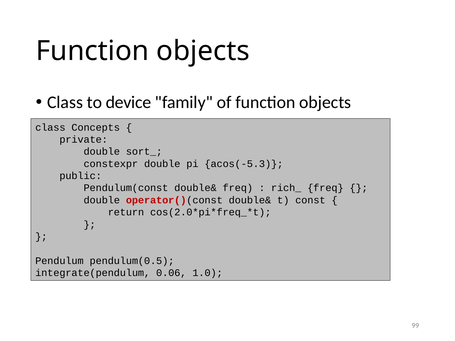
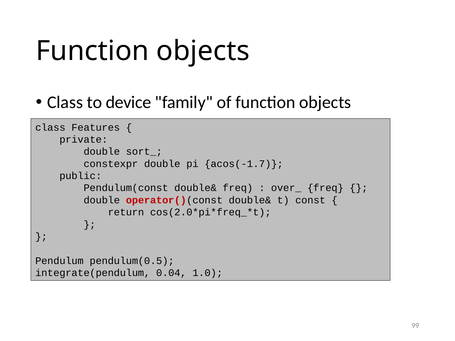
Concepts: Concepts -> Features (96, 127)
acos(-5.3: acos(-5.3 -> acos(-1.7 (244, 164)
rich_: rich_ -> over_ (286, 188)
0.06: 0.06 -> 0.04 (171, 273)
